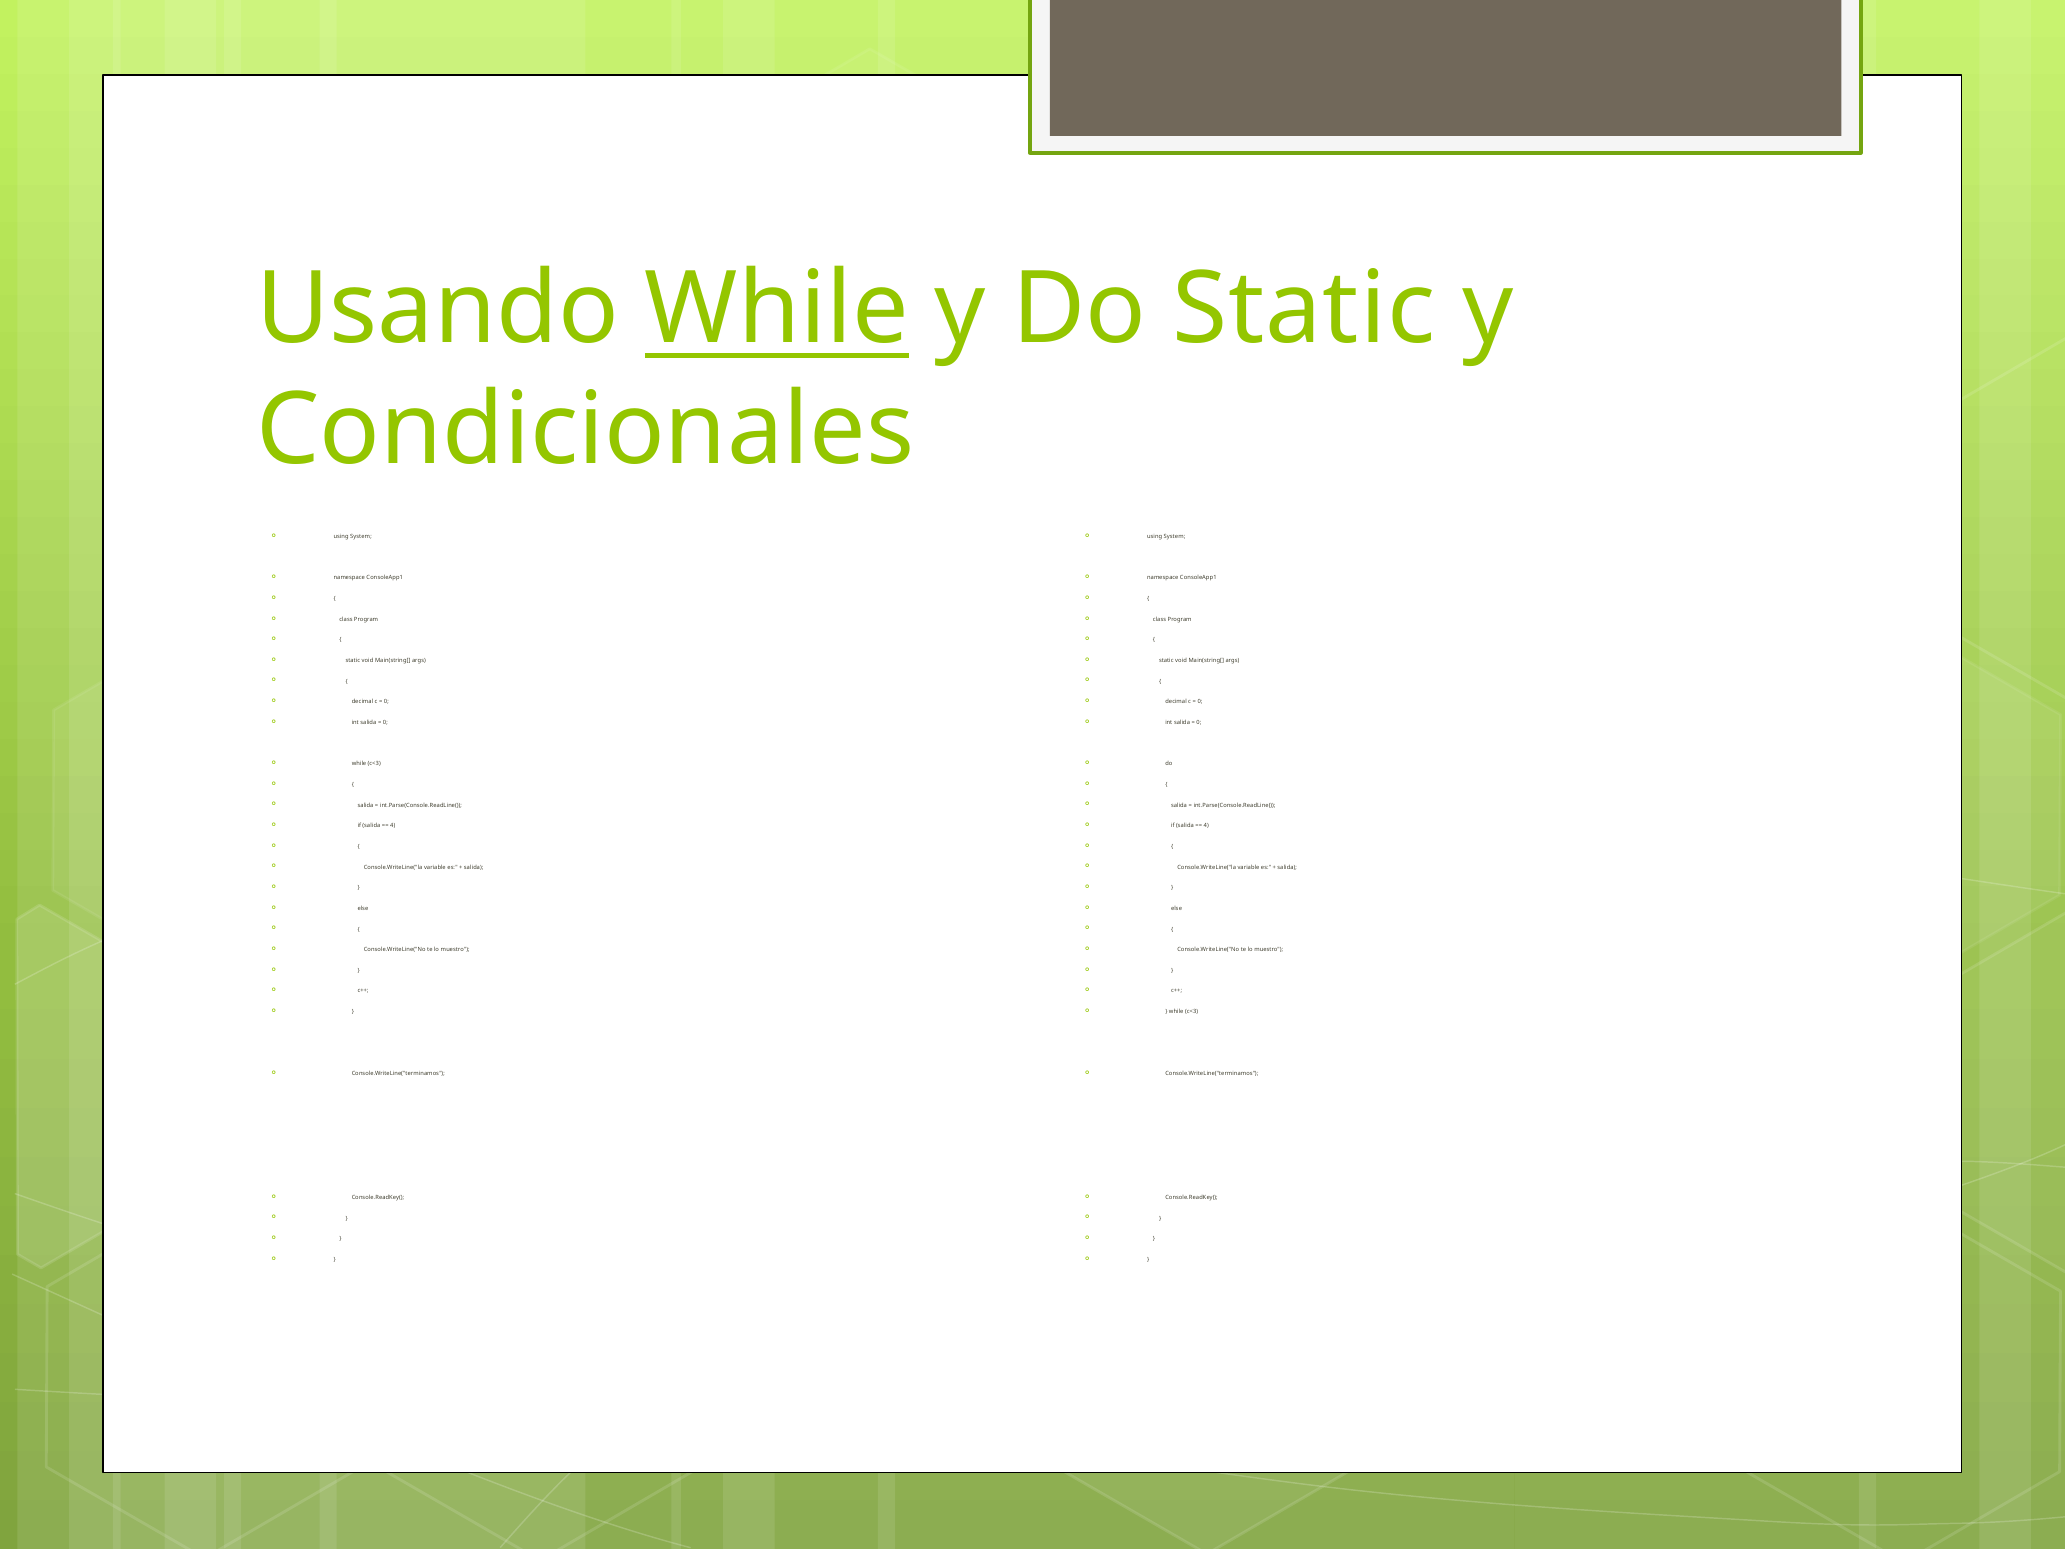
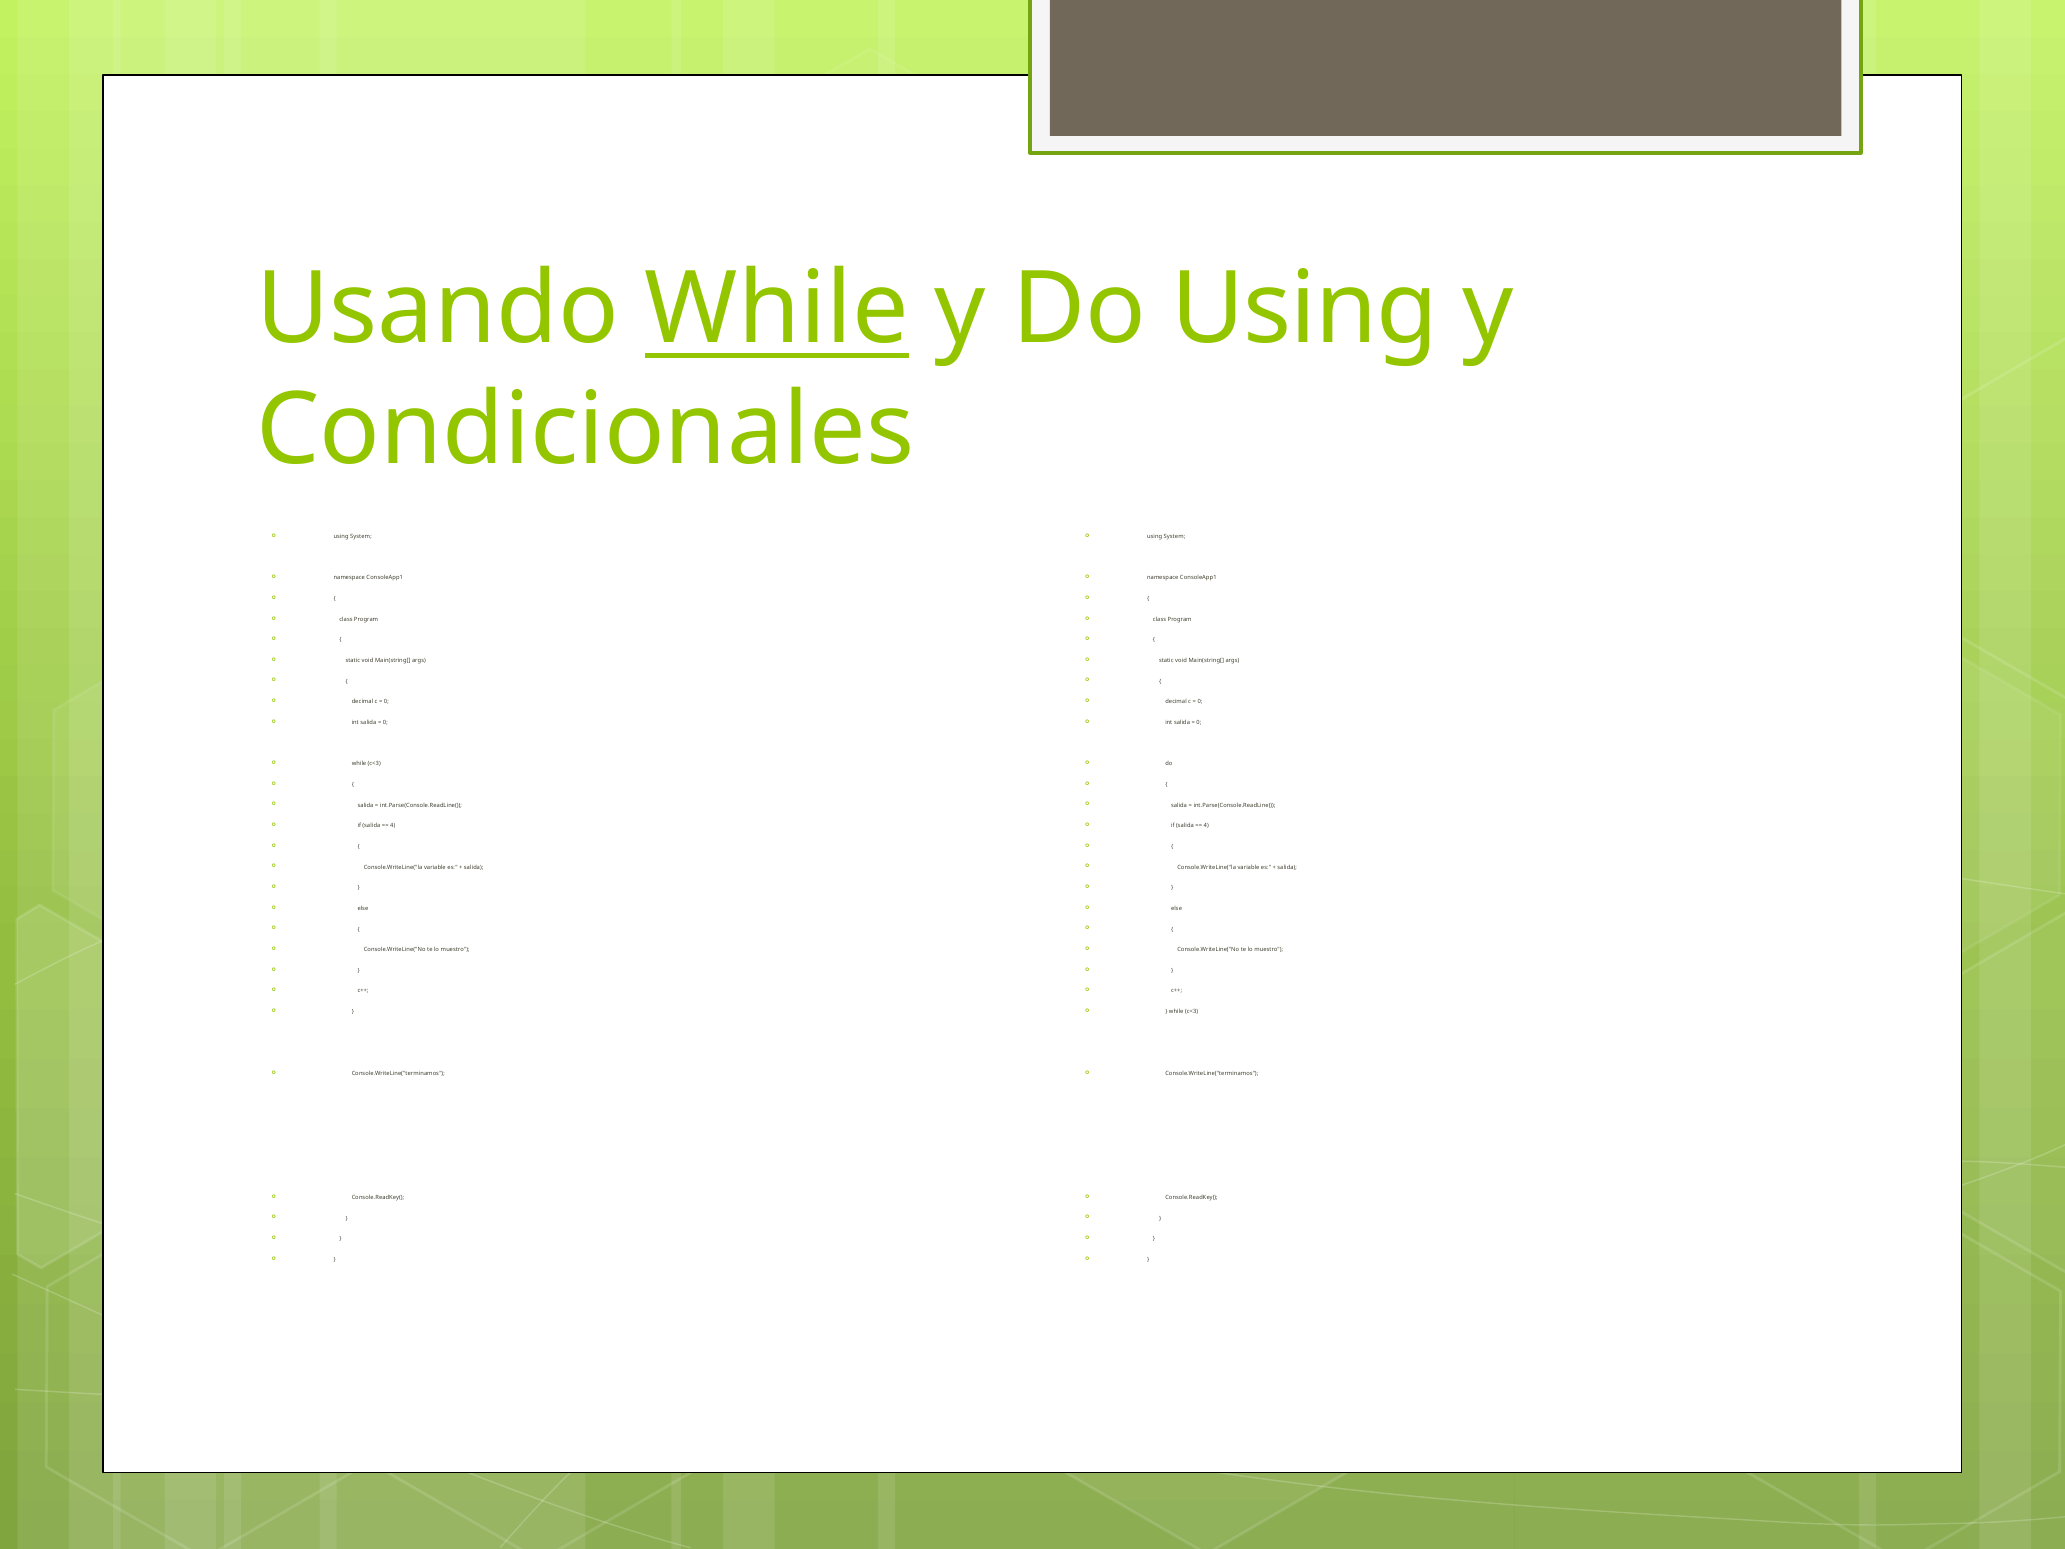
Do Static: Static -> Using (1305, 310)
